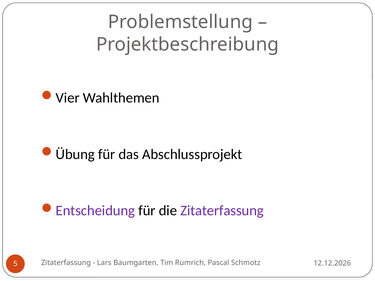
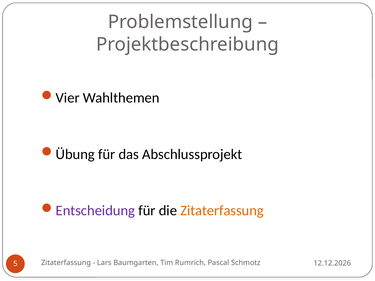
Zitaterfassung colour: purple -> orange (222, 211)
